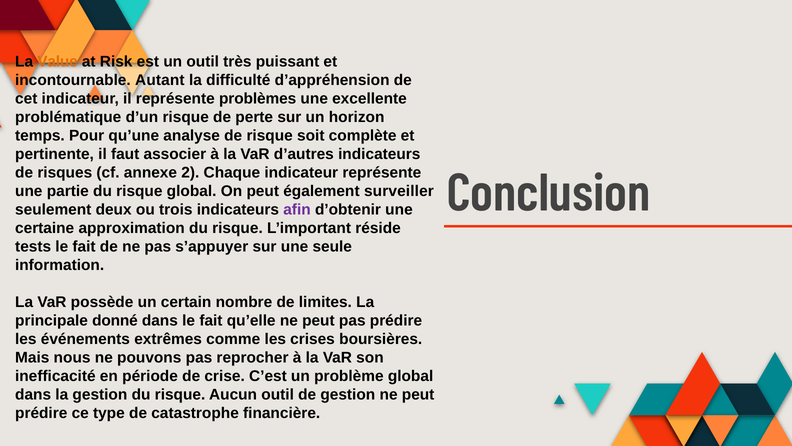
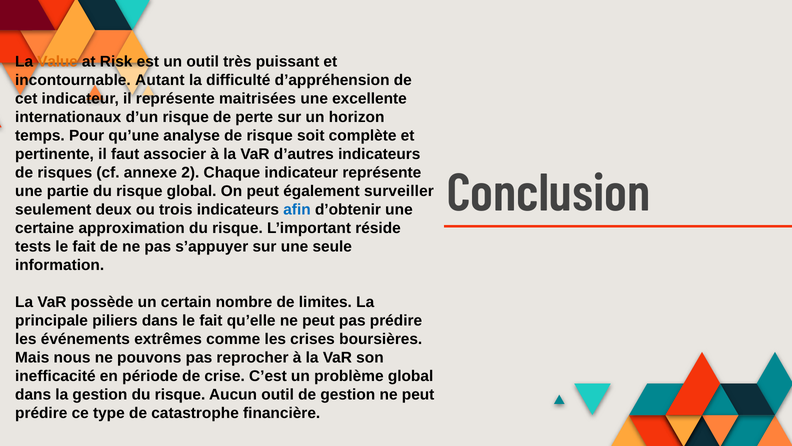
problèmes: problèmes -> maitrisées (258, 98)
problématique: problématique -> internationaux (68, 117)
afin colour: purple -> blue (297, 209)
donné: donné -> piliers (115, 320)
